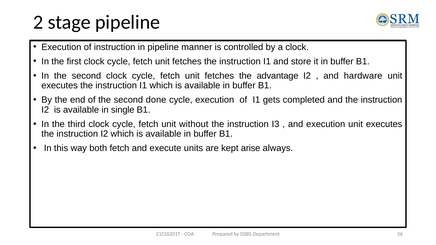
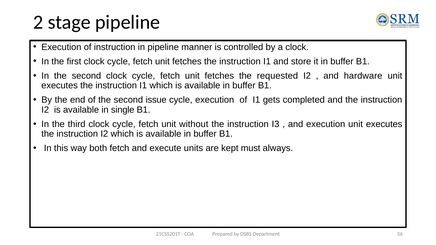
advantage: advantage -> requested (277, 76)
done: done -> issue (156, 100)
arise: arise -> must (251, 148)
